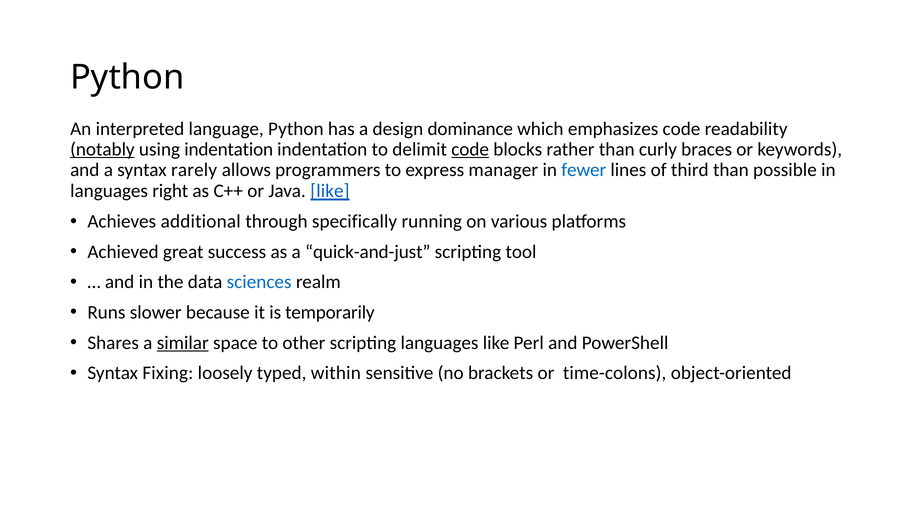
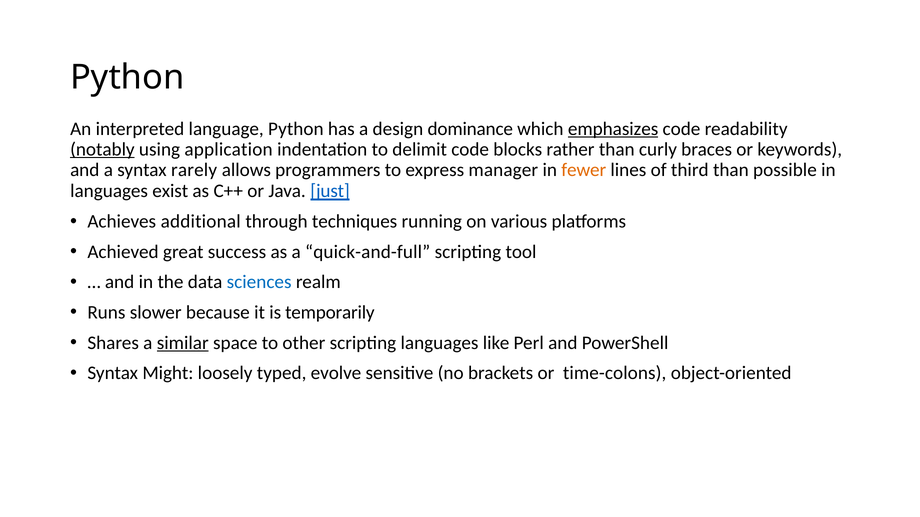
emphasizes underline: none -> present (613, 129)
using indentation: indentation -> application (229, 150)
code underline: present -> none (470, 150)
fewer colour: blue -> orange (584, 170)
right: right -> exist (170, 191)
Java like: like -> just (330, 191)
specifically: specifically -> techniques (355, 222)
quick-and-just: quick-and-just -> quick-and-full (368, 252)
Fixing: Fixing -> Might (168, 373)
within: within -> evolve (336, 373)
